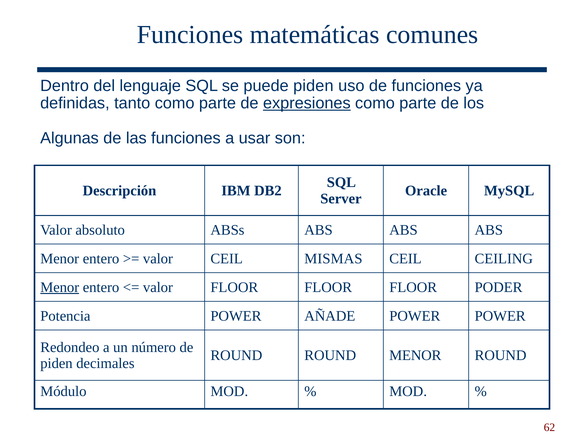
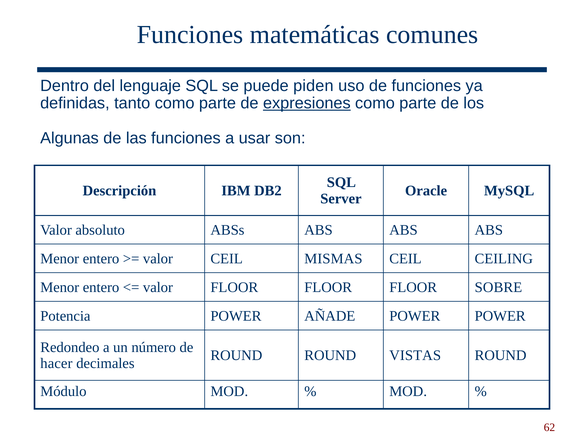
Menor underline: present -> none (60, 287)
PODER: PODER -> SOBRE (498, 287)
ROUND MENOR: MENOR -> VISTAS (415, 355)
piden: piden -> hacer (56, 363)
